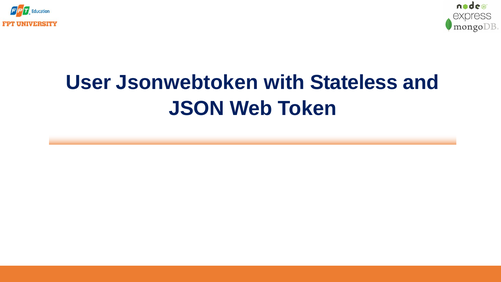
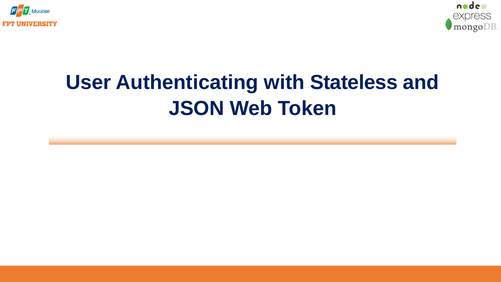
Jsonwebtoken: Jsonwebtoken -> Authenticating (187, 82)
